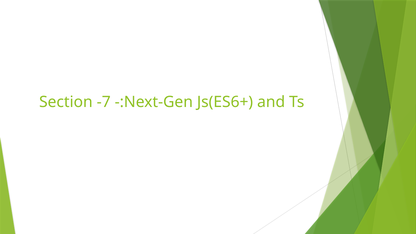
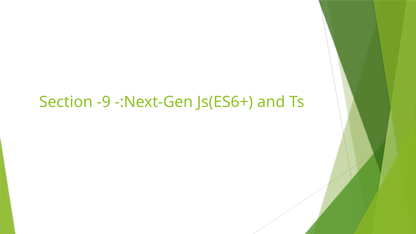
-7: -7 -> -9 (104, 102)
